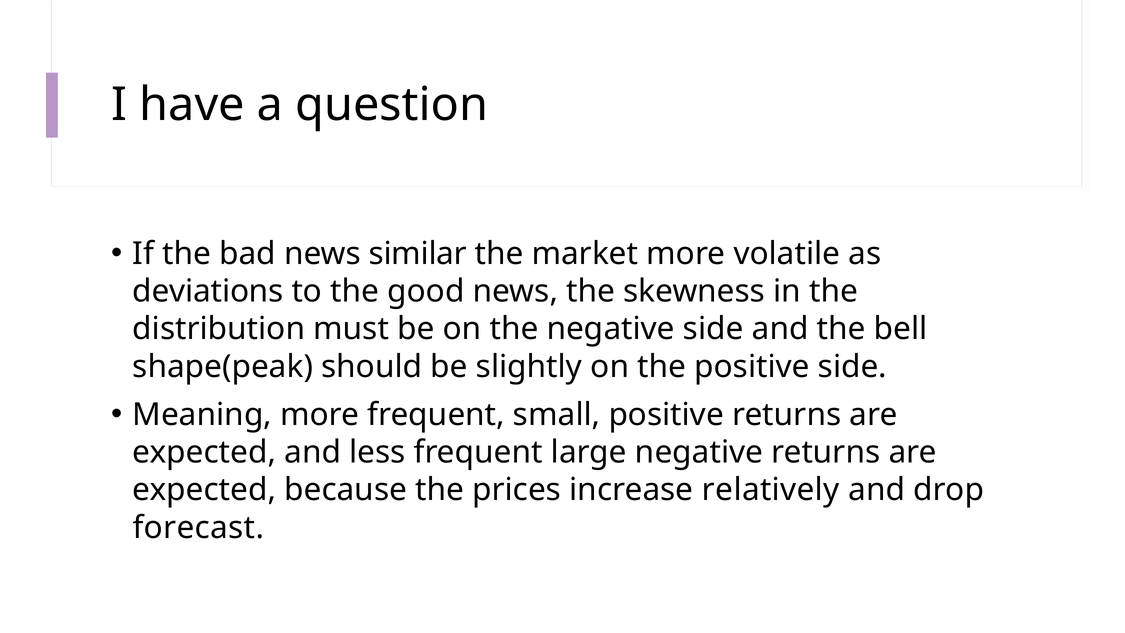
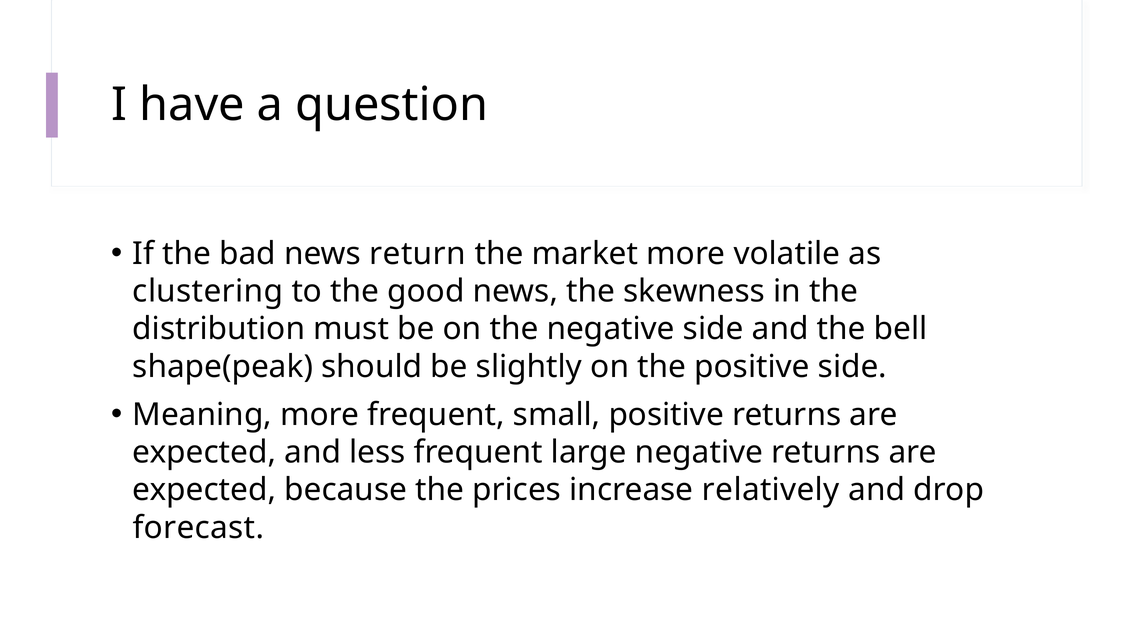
similar: similar -> return (418, 254)
deviations: deviations -> clustering (208, 291)
